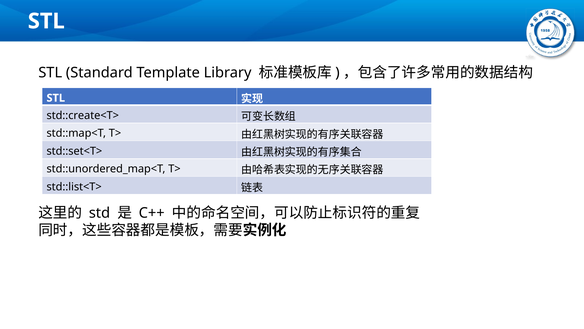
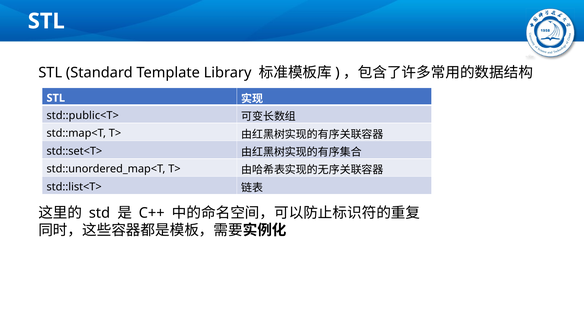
std::create<T>: std::create<T> -> std::public<T> (83, 115)
